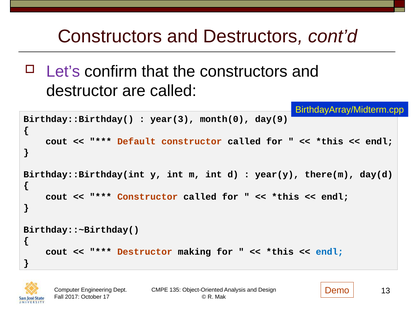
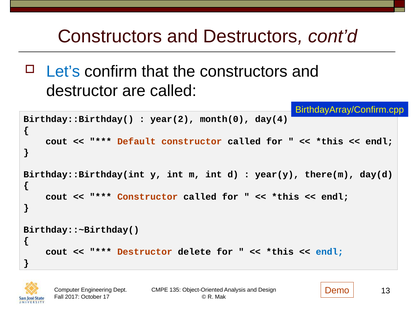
Let’s colour: purple -> blue (63, 72)
BirthdayArray/Midterm.cpp: BirthdayArray/Midterm.cpp -> BirthdayArray/Confirm.cpp (350, 110)
year(3: year(3 -> year(2 (172, 119)
day(9: day(9 -> day(4 (272, 119)
making: making -> delete (194, 252)
